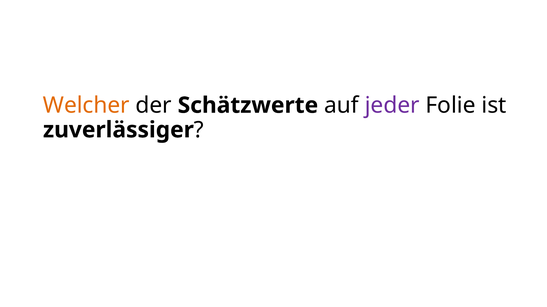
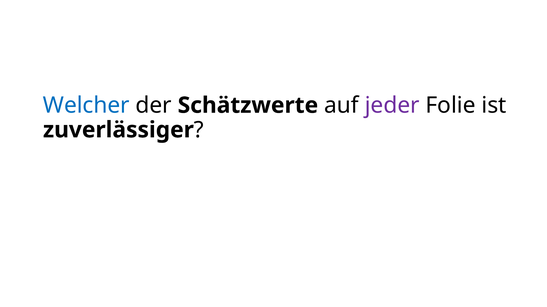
Welcher colour: orange -> blue (86, 106)
